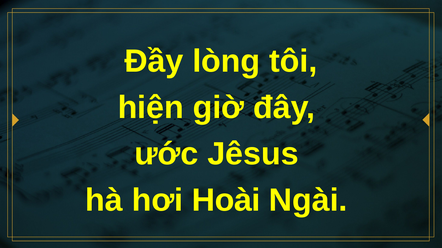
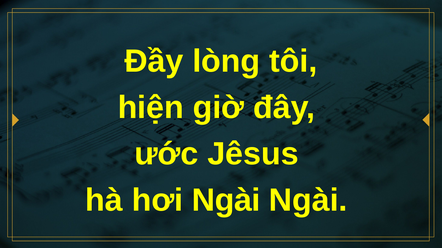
hơi Hoài: Hoài -> Ngài (226, 201)
